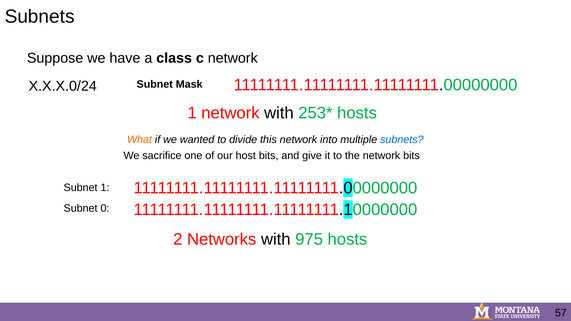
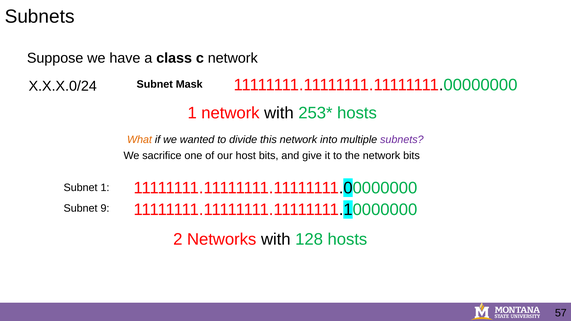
subnets colour: blue -> purple (402, 140)
0: 0 -> 9 (105, 209)
975: 975 -> 128 (309, 240)
